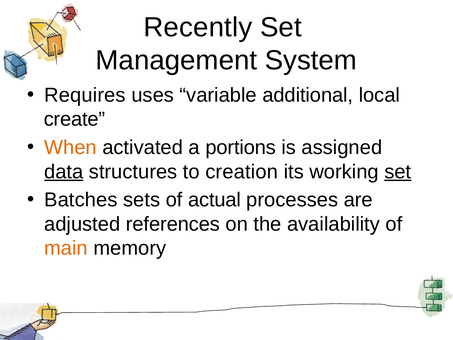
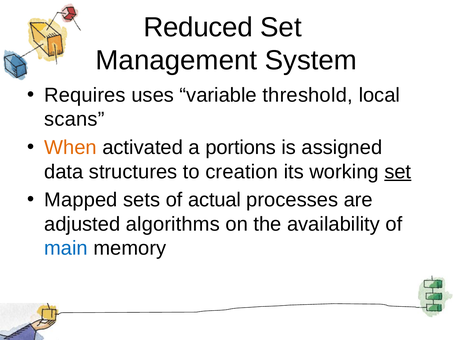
Recently: Recently -> Reduced (198, 27)
additional: additional -> threshold (308, 95)
create: create -> scans (74, 119)
data underline: present -> none (64, 172)
Batches: Batches -> Mapped (81, 200)
references: references -> algorithms (173, 224)
main colour: orange -> blue (66, 248)
